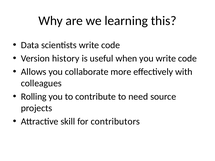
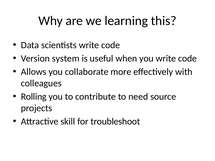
history: history -> system (66, 58)
contributors: contributors -> troubleshoot (115, 122)
